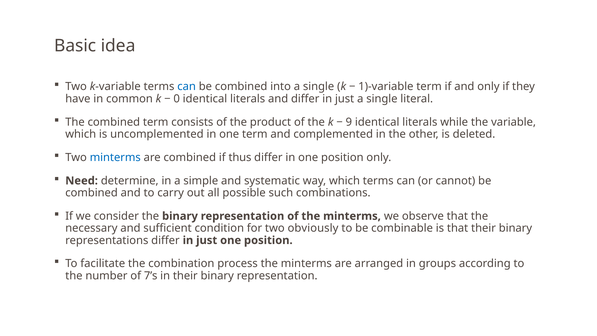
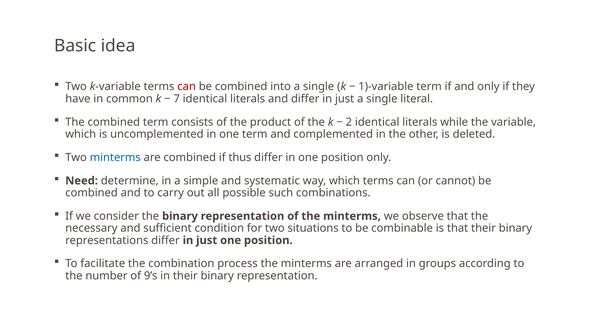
can colour: blue -> red (187, 87)
0: 0 -> 7 (177, 99)
9: 9 -> 2 (349, 122)
obviously: obviously -> situations (313, 228)
7’s: 7’s -> 9’s (151, 276)
